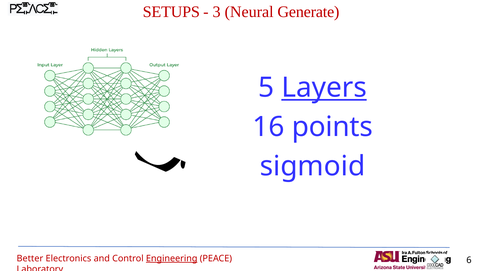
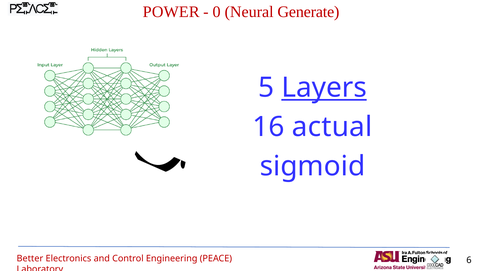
SETUPS: SETUPS -> POWER (171, 12)
3: 3 -> 0 (217, 12)
points: points -> actual (332, 127)
Engineering underline: present -> none (172, 259)
